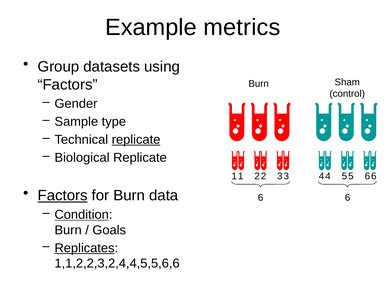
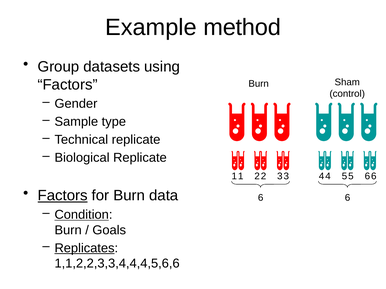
metrics: metrics -> method (242, 27)
replicate underline: present -> none (136, 140)
1,1,2,2,3,2,4,4,5,5,6,6: 1,1,2,2,3,2,4,4,5,5,6,6 -> 1,1,2,2,3,3,4,4,4,5,6,6 (117, 264)
